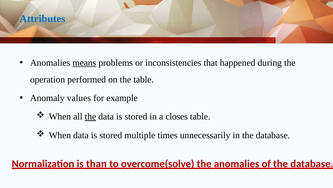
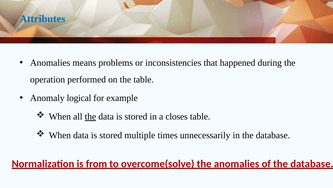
means underline: present -> none (84, 63)
values: values -> logical (79, 98)
than: than -> from (97, 163)
